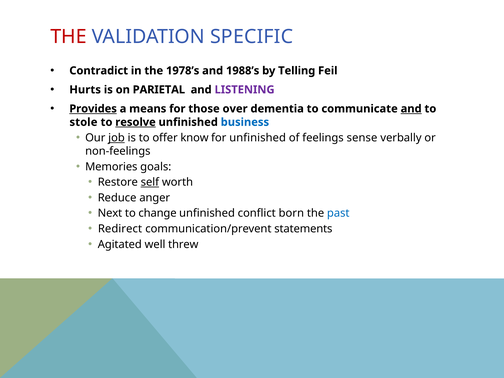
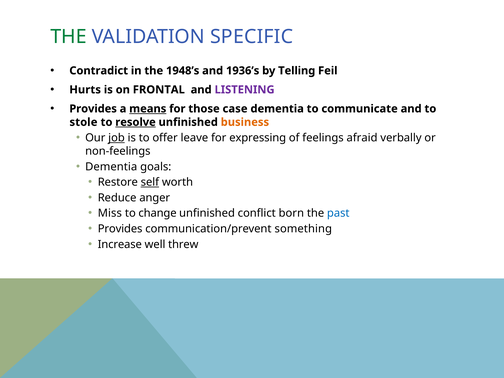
THE colour: red -> green (69, 37)
1978’s: 1978’s -> 1948’s (183, 71)
1988’s: 1988’s -> 1936’s (243, 71)
PARIETAL: PARIETAL -> FRONTAL (159, 90)
Provides underline: present -> none (93, 109)
means underline: none -> present (148, 109)
over: over -> case (235, 109)
and underline: present -> none (411, 109)
business colour: blue -> orange (245, 122)
know: know -> leave (194, 138)
for unfinished: unfinished -> expressing (258, 138)
sense: sense -> afraid (362, 138)
Memories: Memories -> Dementia (111, 167)
Next: Next -> Miss (110, 213)
Redirect: Redirect -> Provides (120, 229)
statements: statements -> something (303, 229)
Agitated: Agitated -> Increase (120, 244)
